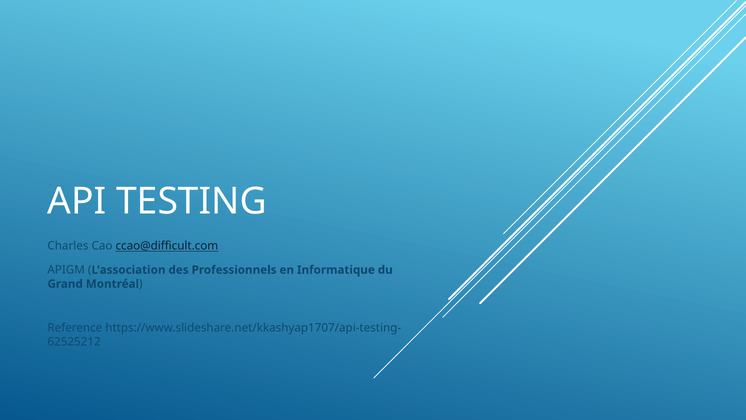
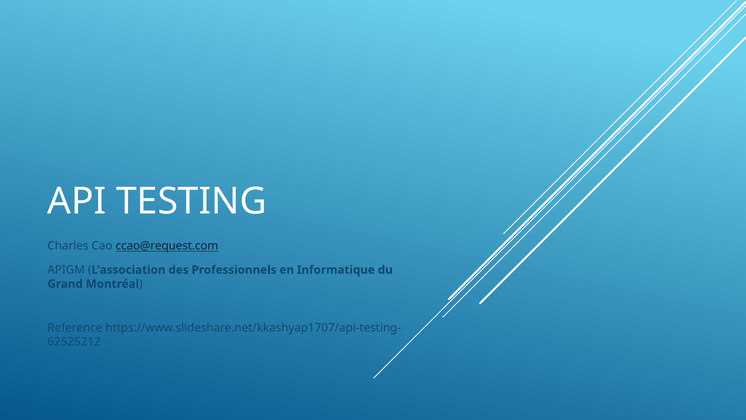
ccao@difficult.com: ccao@difficult.com -> ccao@request.com (167, 246)
